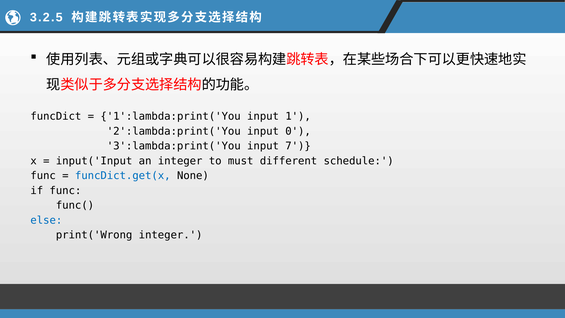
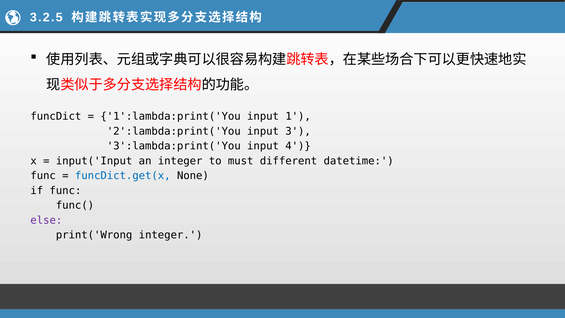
0: 0 -> 3 (298, 131)
7: 7 -> 4 (298, 146)
schedule: schedule -> datetime (359, 161)
else colour: blue -> purple (46, 220)
